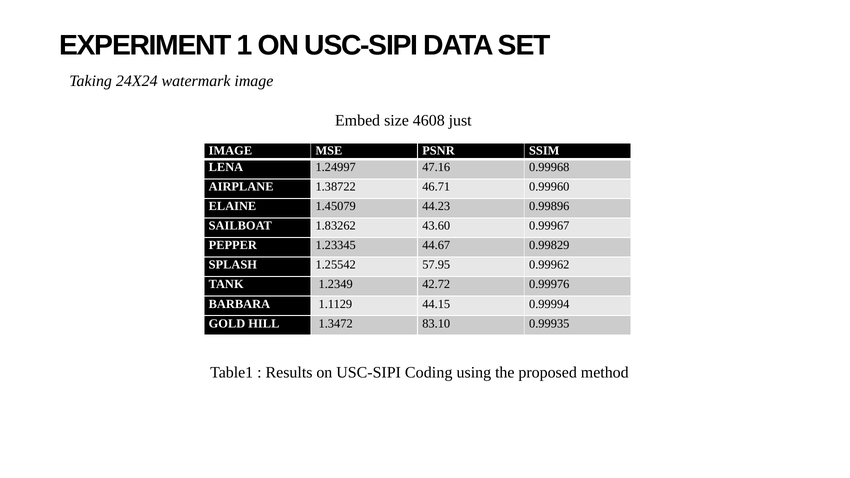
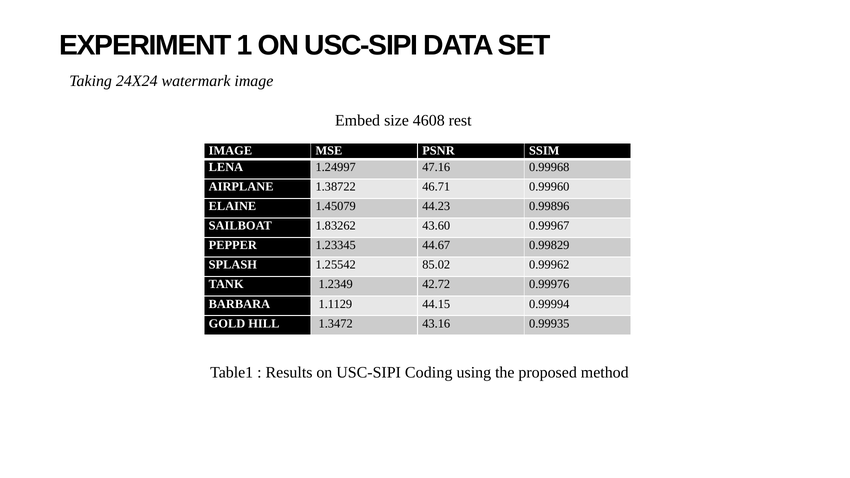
just: just -> rest (460, 120)
57.95: 57.95 -> 85.02 (436, 265)
83.10: 83.10 -> 43.16 (436, 324)
